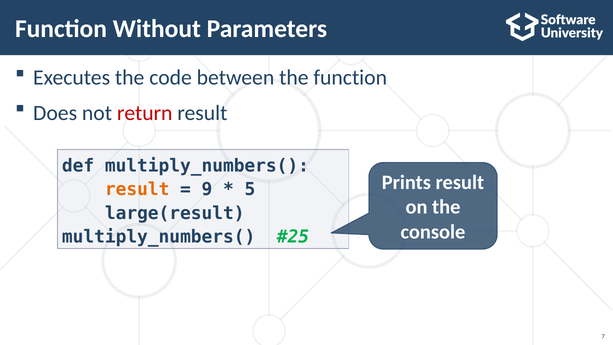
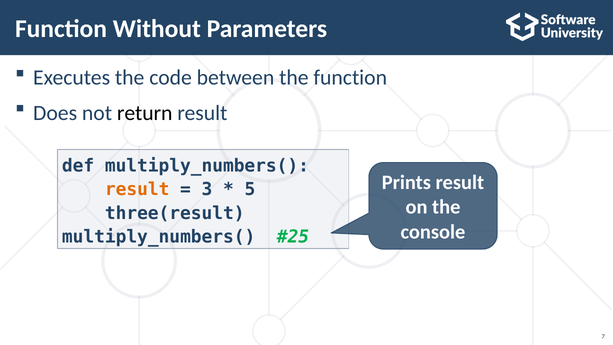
return colour: red -> black (145, 113)
9: 9 -> 3 (207, 189)
large(result: large(result -> three(result (175, 213)
